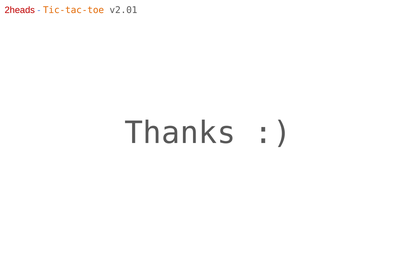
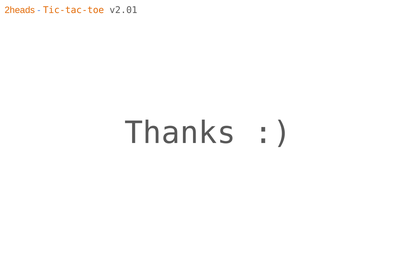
2heads colour: red -> orange (20, 10)
